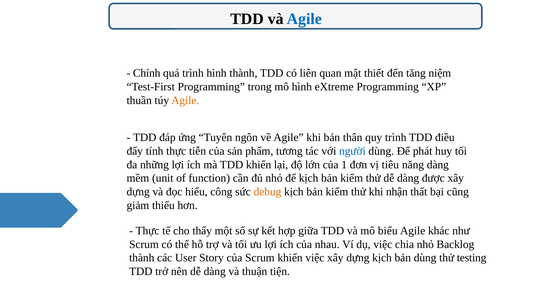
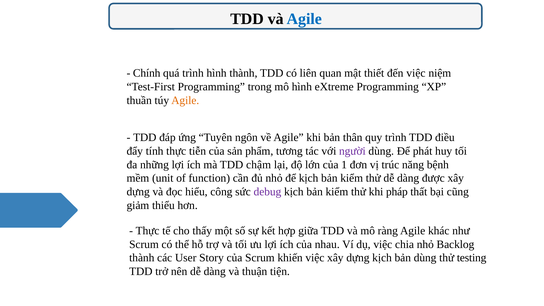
đến tăng: tăng -> việc (416, 73)
người colour: blue -> purple (352, 151)
TDD khiến: khiến -> chậm (259, 165)
tiêu: tiêu -> trúc (390, 165)
năng dàng: dàng -> bệnh (438, 165)
debug colour: orange -> purple (267, 192)
nhận: nhận -> pháp (397, 192)
biểu: biểu -> ràng (388, 231)
